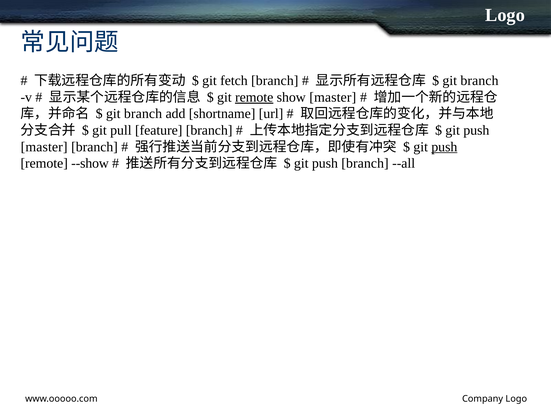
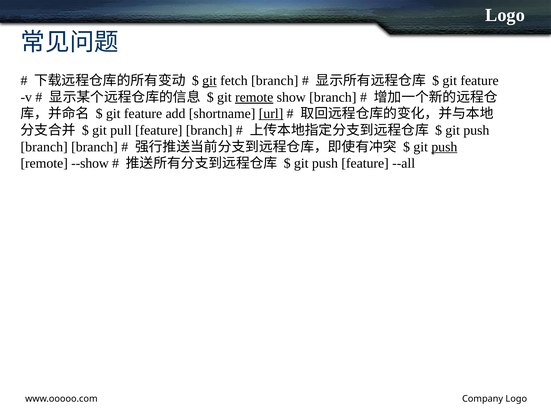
git underline: none -> present (210, 81)
branch: branch -> feature (480, 81)
show master: master -> branch (333, 97)
branch: branch -> feature (143, 114)
url underline: none -> present (271, 114)
master: master -> branch (44, 147)
push branch: branch -> feature (365, 163)
